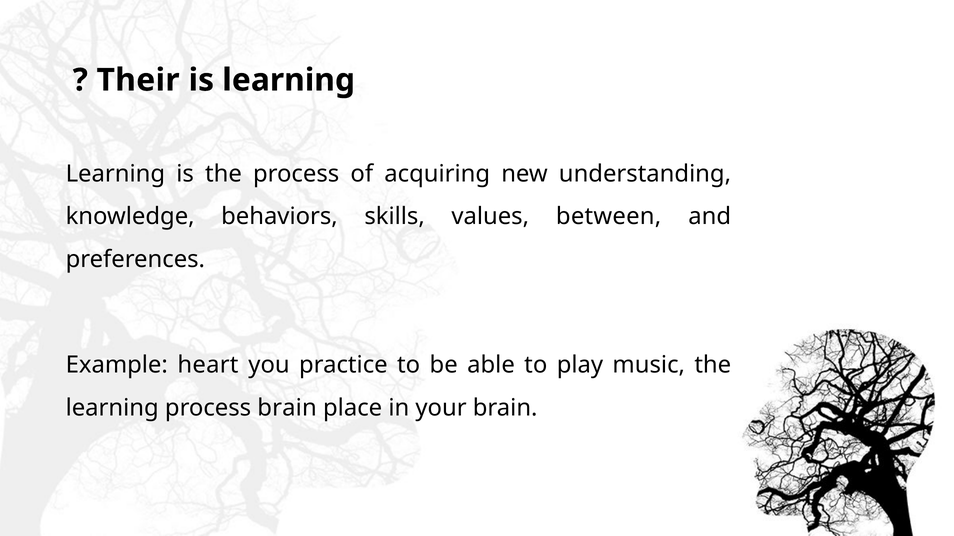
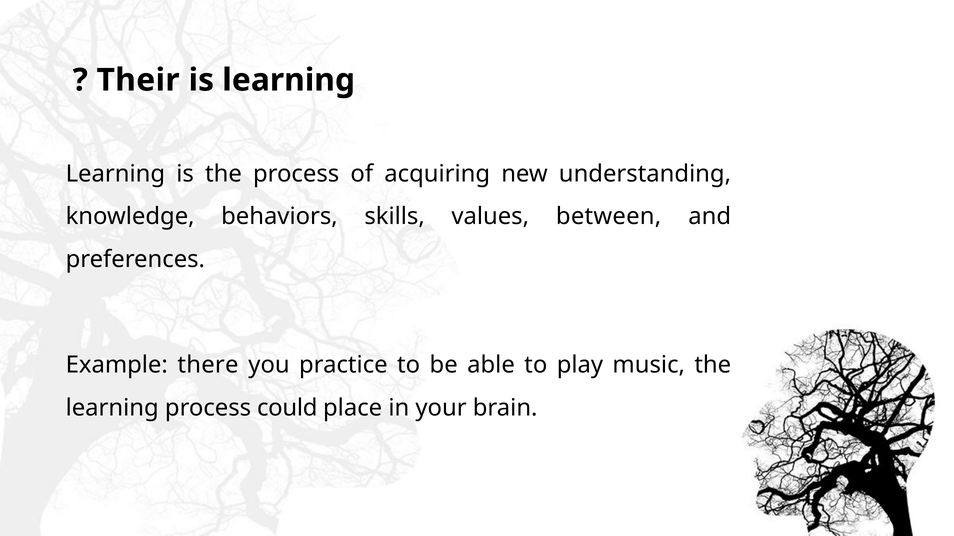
heart: heart -> there (208, 366)
process brain: brain -> could (287, 408)
